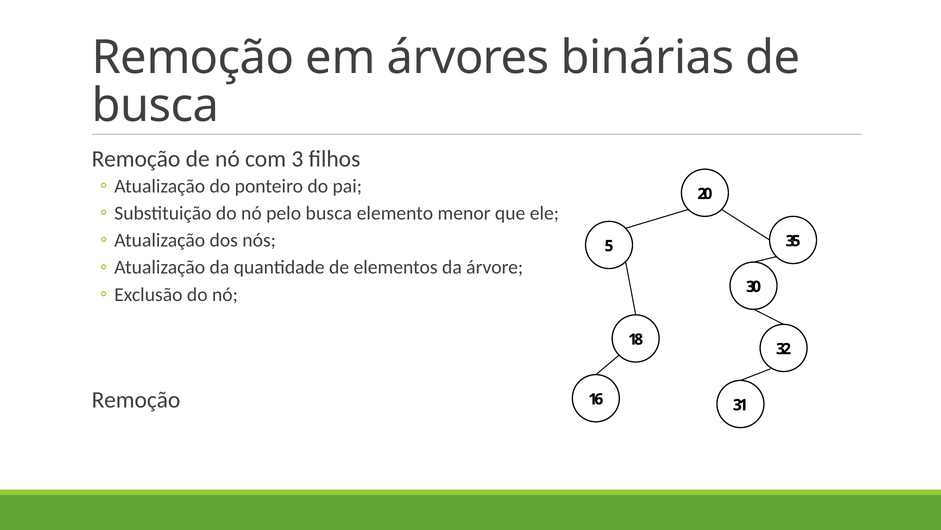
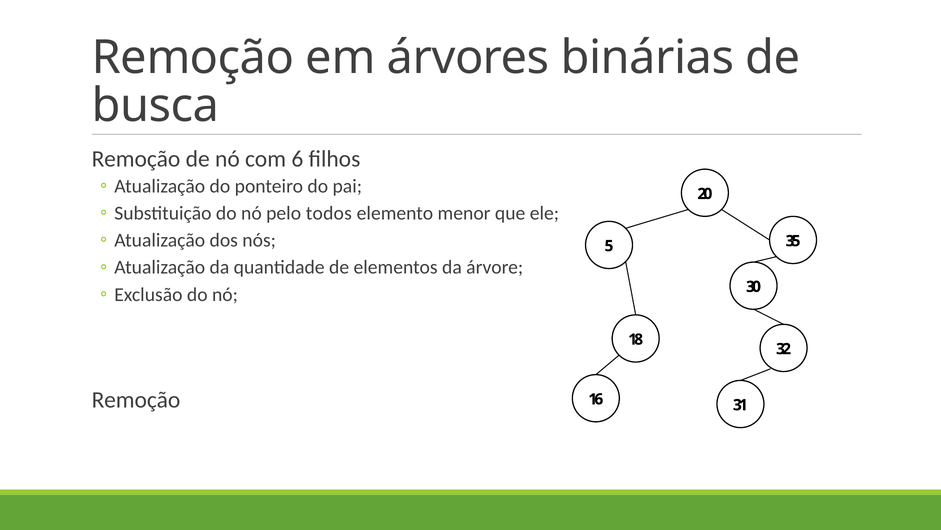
3: 3 -> 6 (297, 159)
pelo busca: busca -> todos (329, 213)
